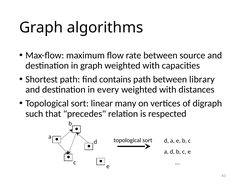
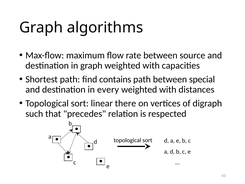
library: library -> special (202, 79)
many: many -> there (125, 103)
